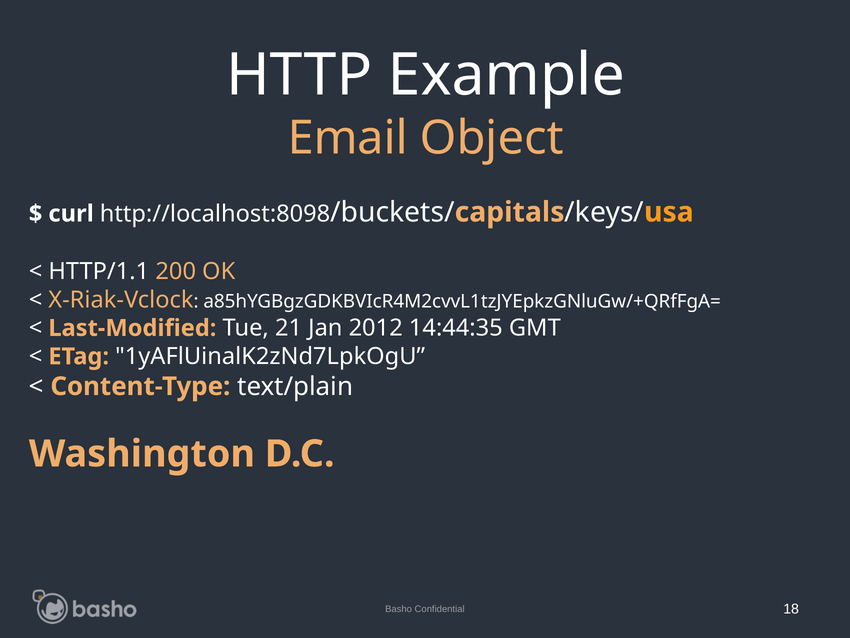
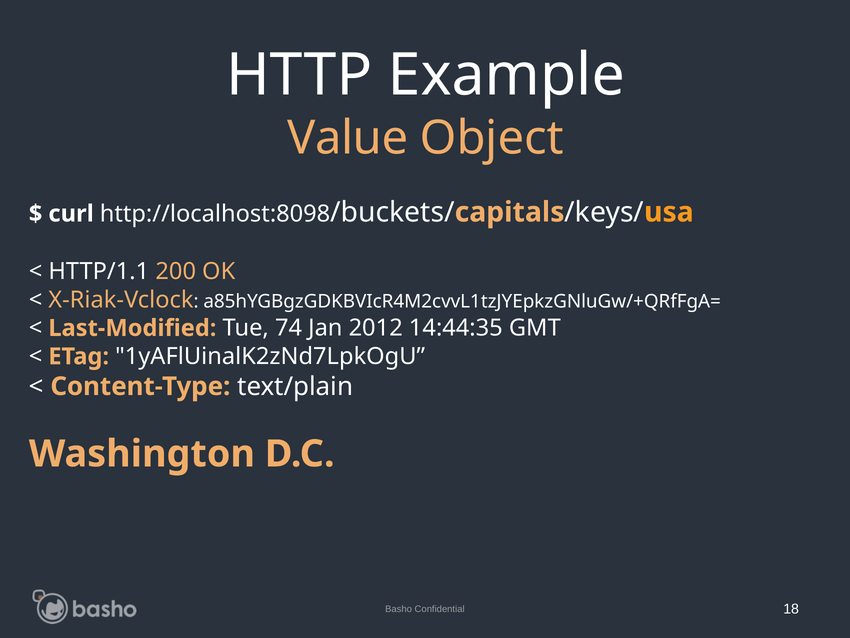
Email: Email -> Value (348, 138)
21: 21 -> 74 (289, 328)
